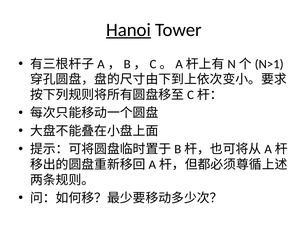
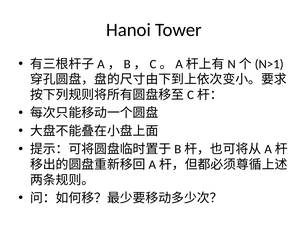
Hanoi underline: present -> none (129, 30)
